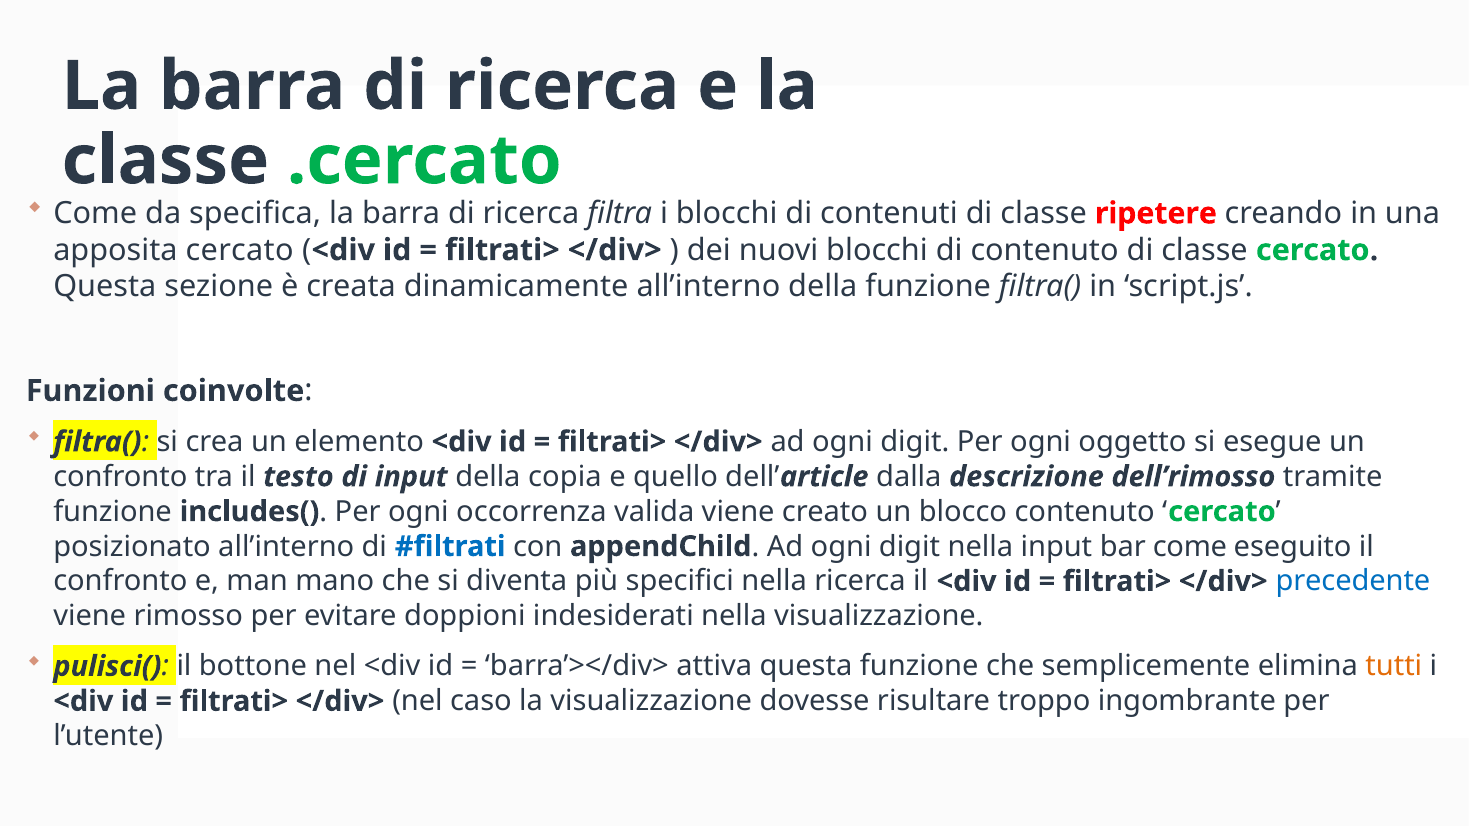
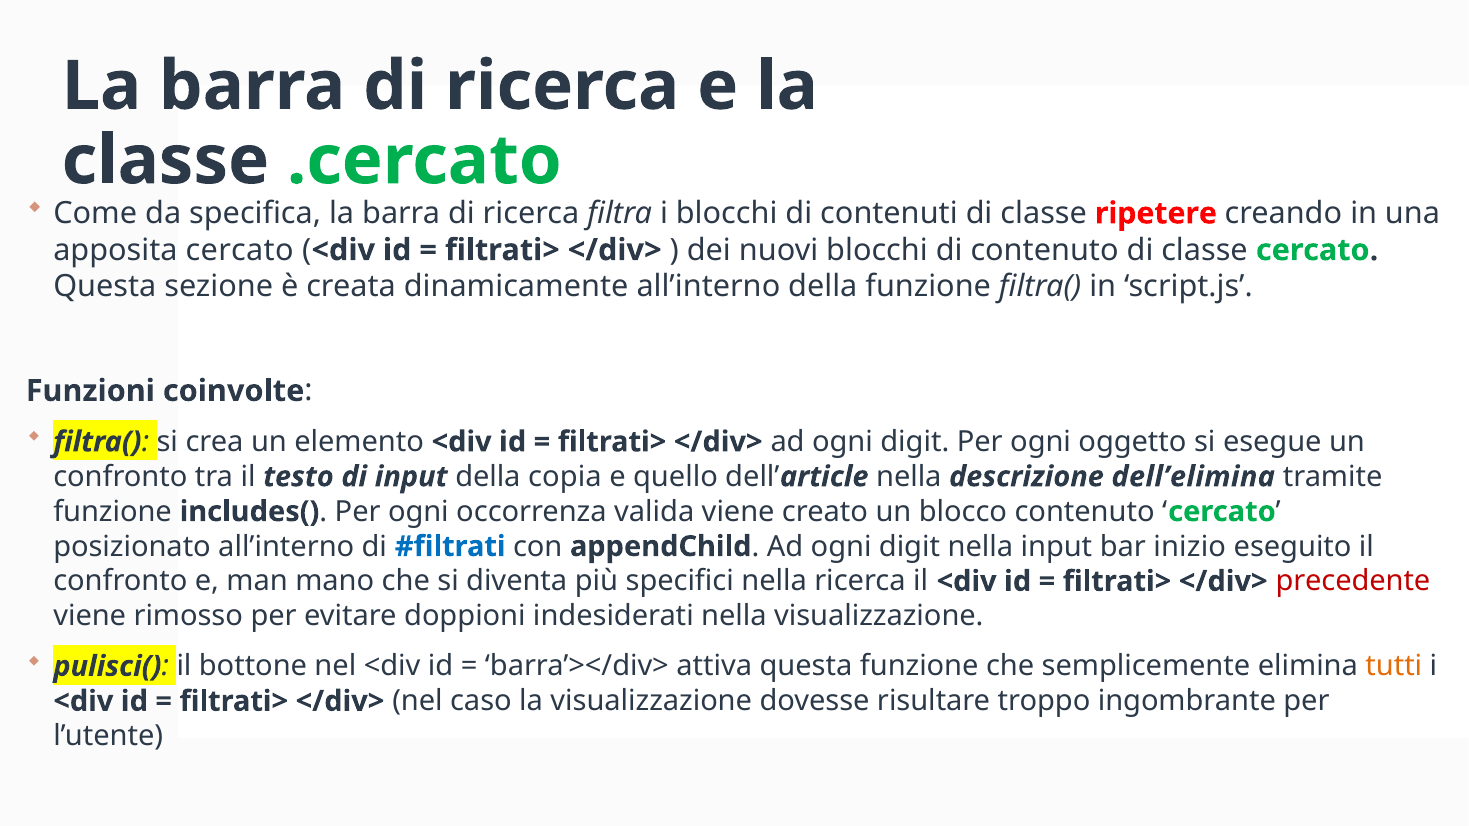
dalla: dalla -> nella (909, 477)
dell’rimosso: dell’rimosso -> dell’elimina (1193, 477)
bar come: come -> inizio (1190, 547)
precedente colour: blue -> red (1353, 582)
